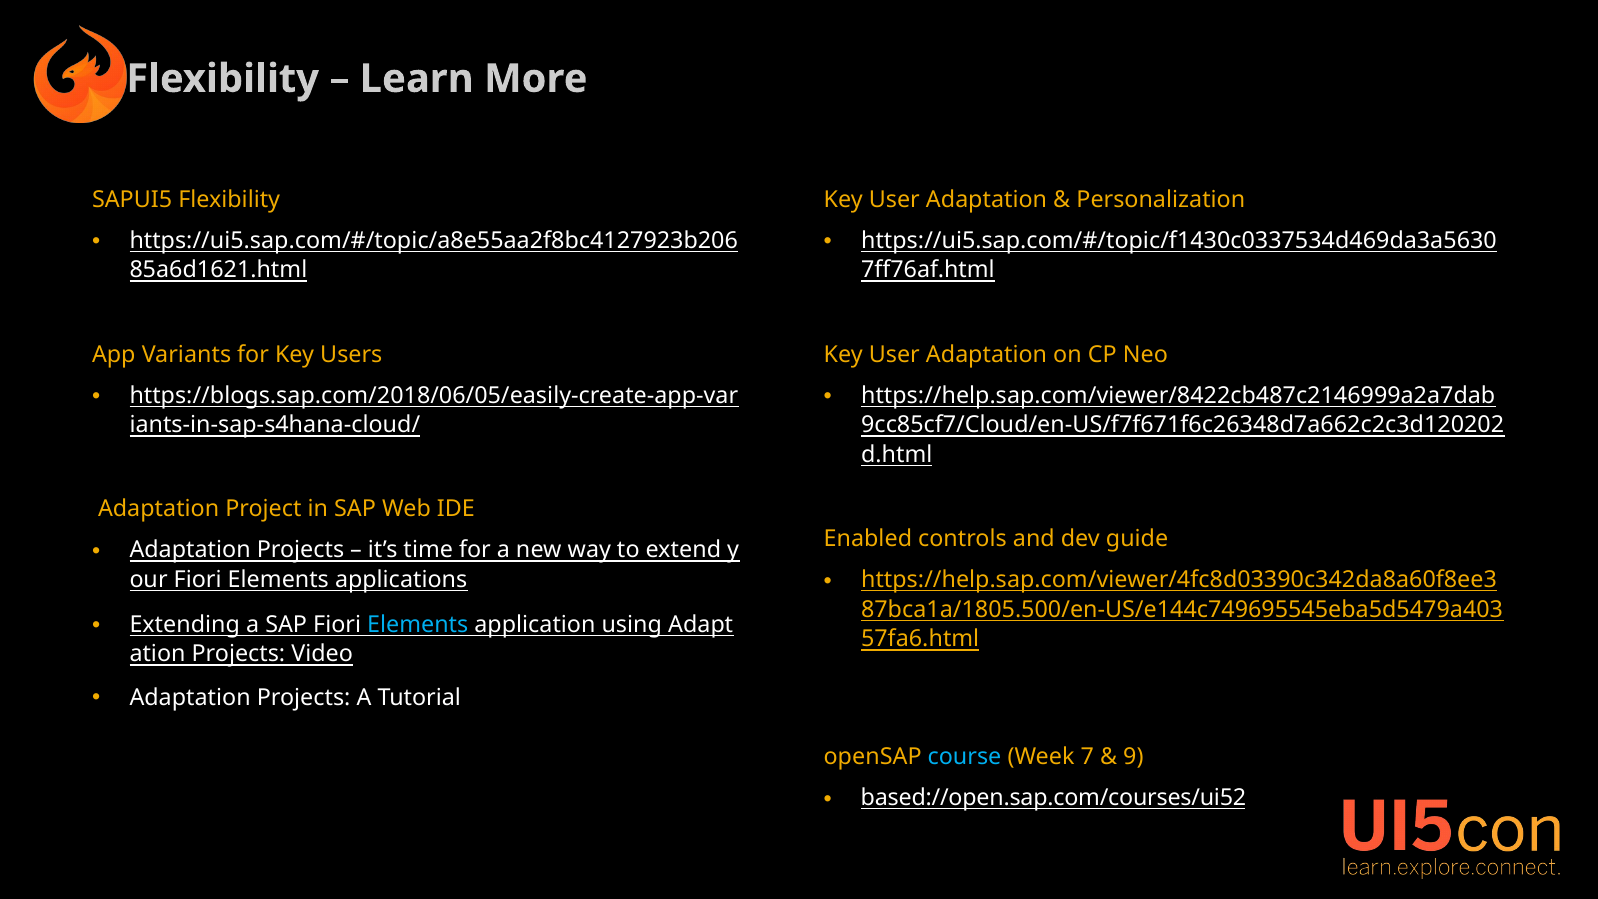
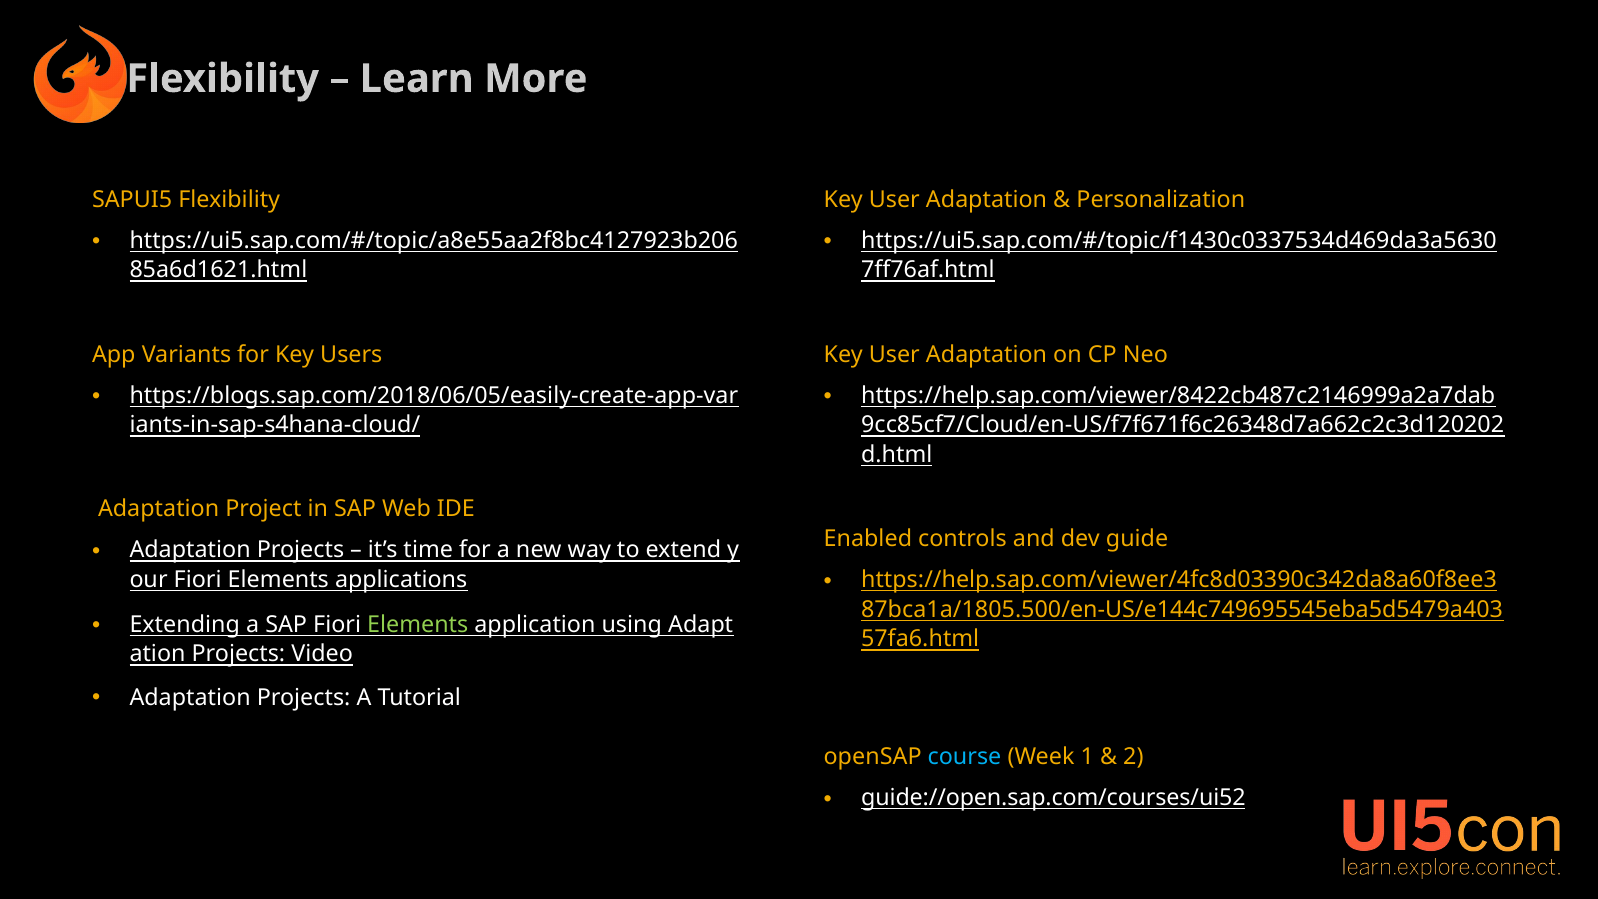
Elements colour: light blue -> light green (418, 624)
7: 7 -> 1 (1087, 757)
9: 9 -> 2 (1133, 757)
based://open.sap.com/courses/ui52: based://open.sap.com/courses/ui52 -> guide://open.sap.com/courses/ui52 (1053, 798)
